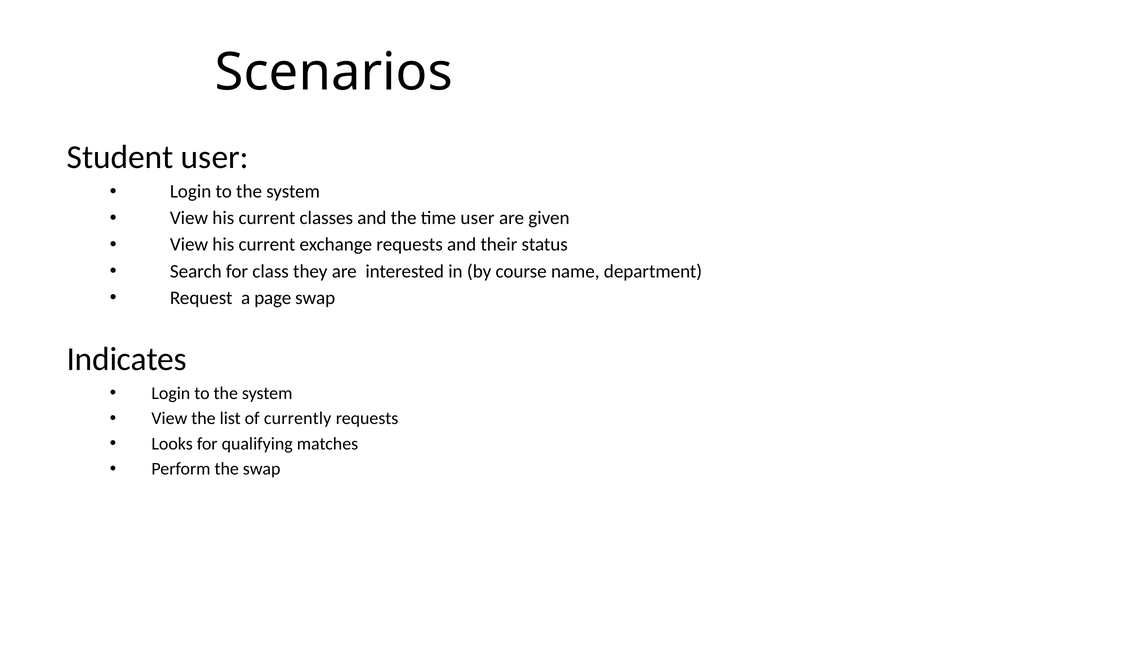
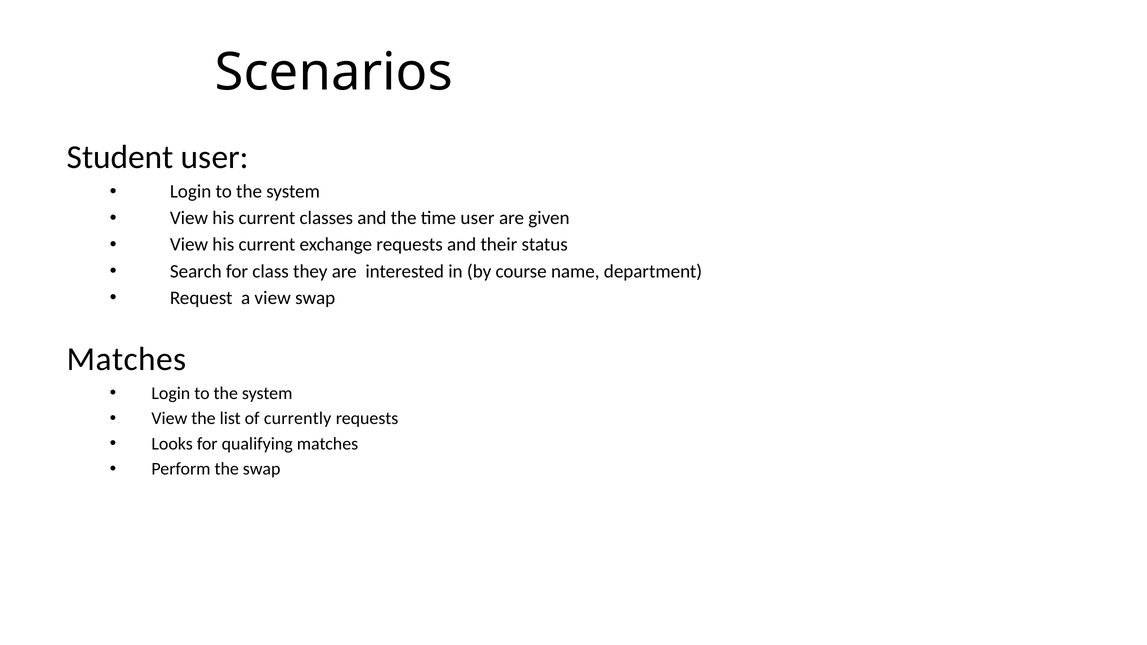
a page: page -> view (273, 298)
Indicates: Indicates -> Matches (127, 359)
